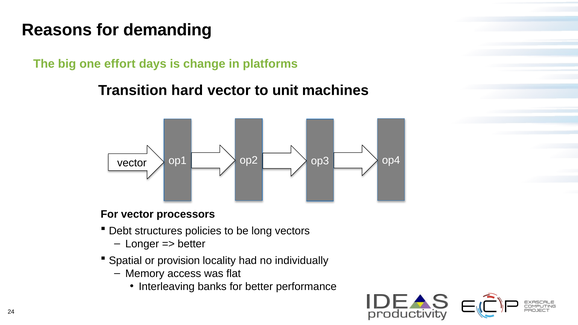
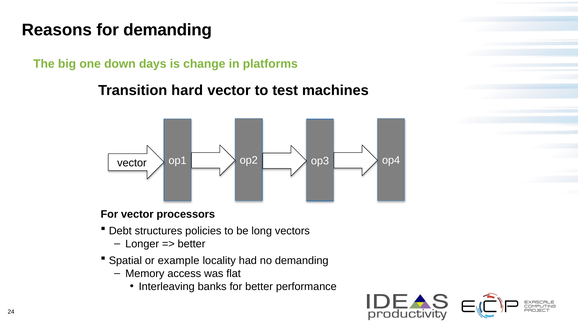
effort: effort -> down (120, 64)
unit: unit -> test (285, 91)
provision: provision -> example (179, 261)
no individually: individually -> demanding (302, 261)
